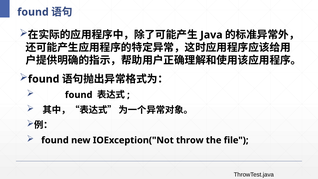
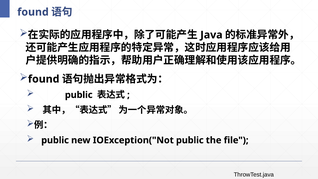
found: found -> public (79, 95)
found: found -> public (55, 140)
IOException("Not throw: throw -> public (190, 140)
